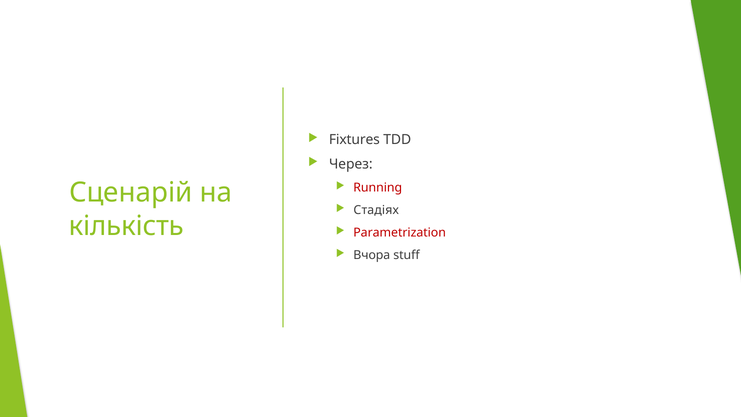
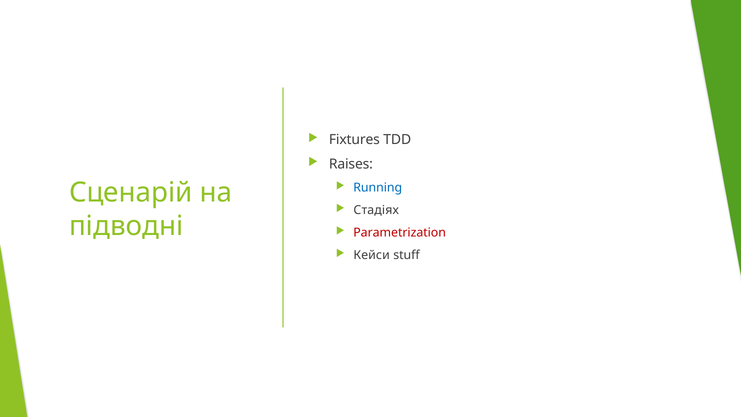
Через: Через -> Raises (351, 164)
Running colour: red -> blue (378, 188)
кількість: кількість -> підводні (126, 226)
Вчора: Вчора -> Кейси (372, 255)
